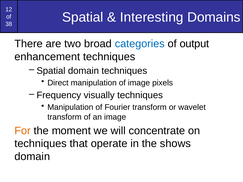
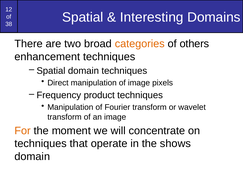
categories colour: blue -> orange (140, 44)
output: output -> others (194, 44)
visually: visually -> product (99, 95)
